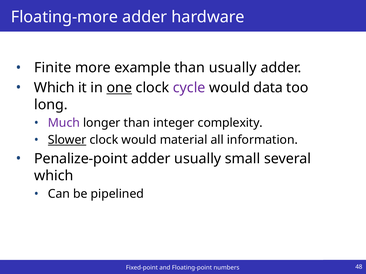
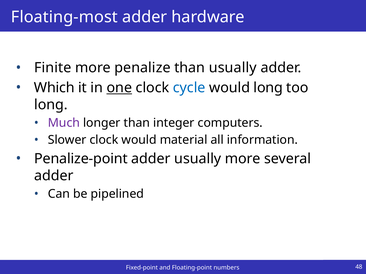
Floating-more: Floating-more -> Floating-most (64, 17)
example: example -> penalize (142, 68)
cycle colour: purple -> blue (189, 88)
would data: data -> long (268, 88)
complexity: complexity -> computers (230, 123)
Slower underline: present -> none (67, 140)
usually small: small -> more (243, 159)
which: which -> adder (54, 176)
